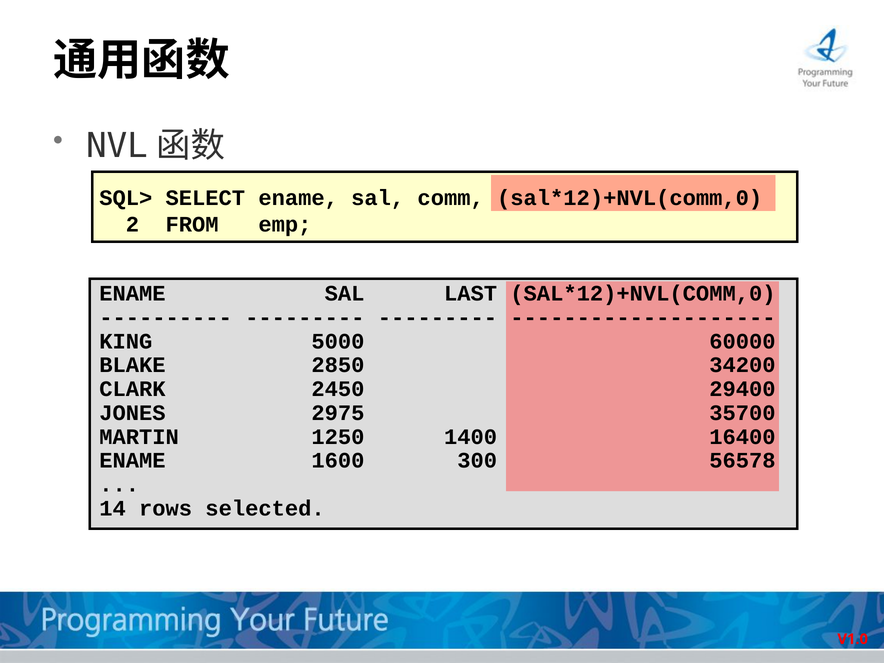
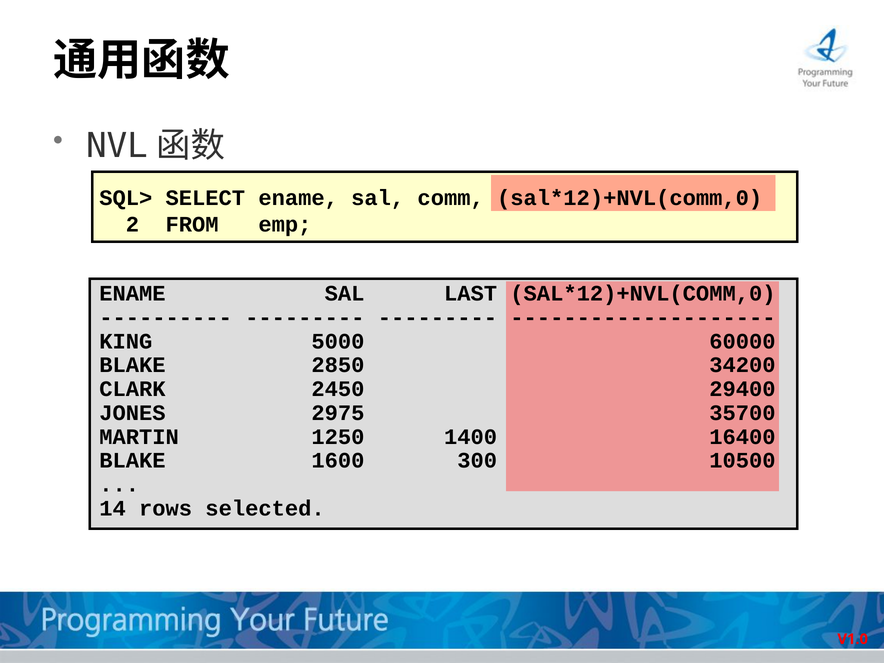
ENAME: ENAME -> BLAKE (132, 461)
56578: 56578 -> 10500 (742, 461)
